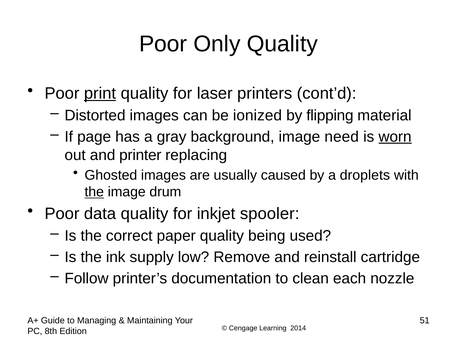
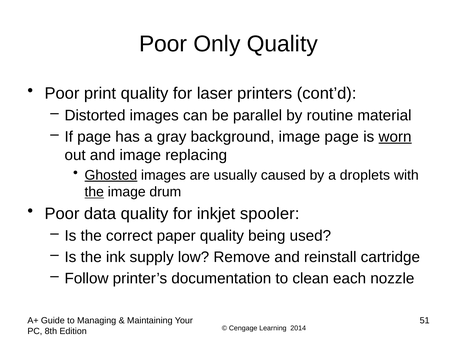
print underline: present -> none (100, 93)
ionized: ionized -> parallel (258, 115)
flipping: flipping -> routine (330, 115)
image need: need -> page (342, 137)
and printer: printer -> image (140, 155)
Ghosted underline: none -> present (111, 175)
